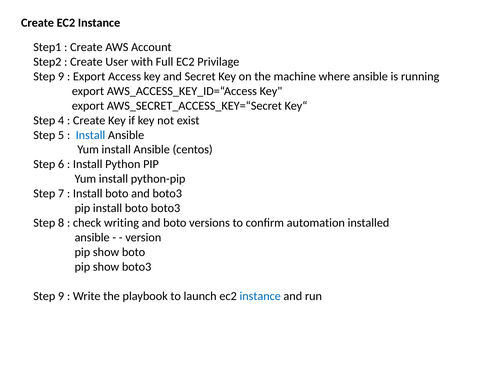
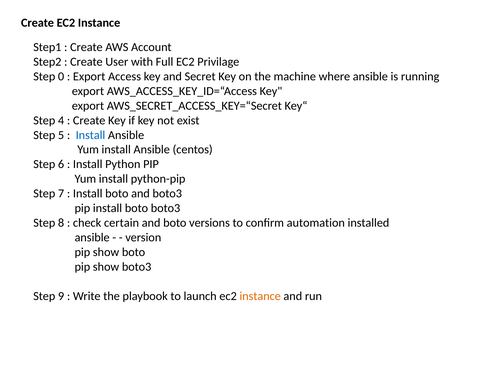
9: 9 -> 0 (61, 76)
writing: writing -> certain (122, 223)
instance colour: blue -> orange (260, 296)
